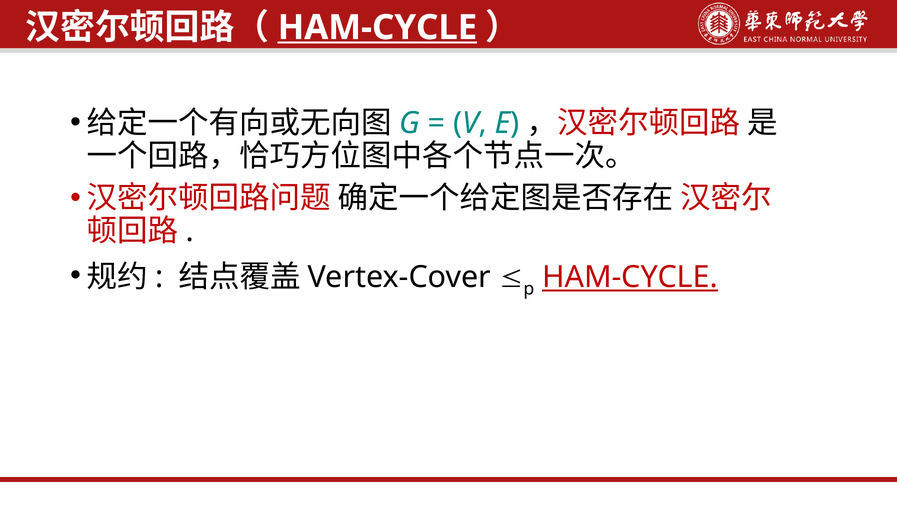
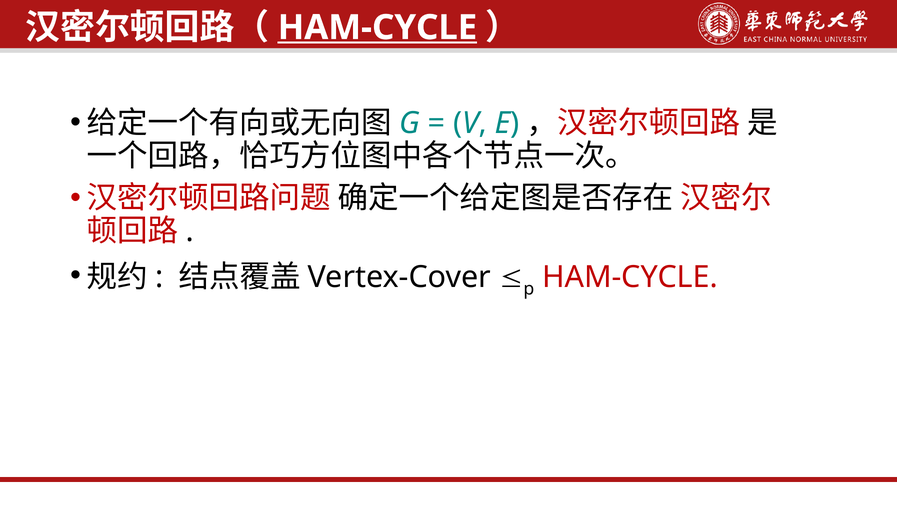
HAM-CYCLE underline: present -> none (630, 277)
